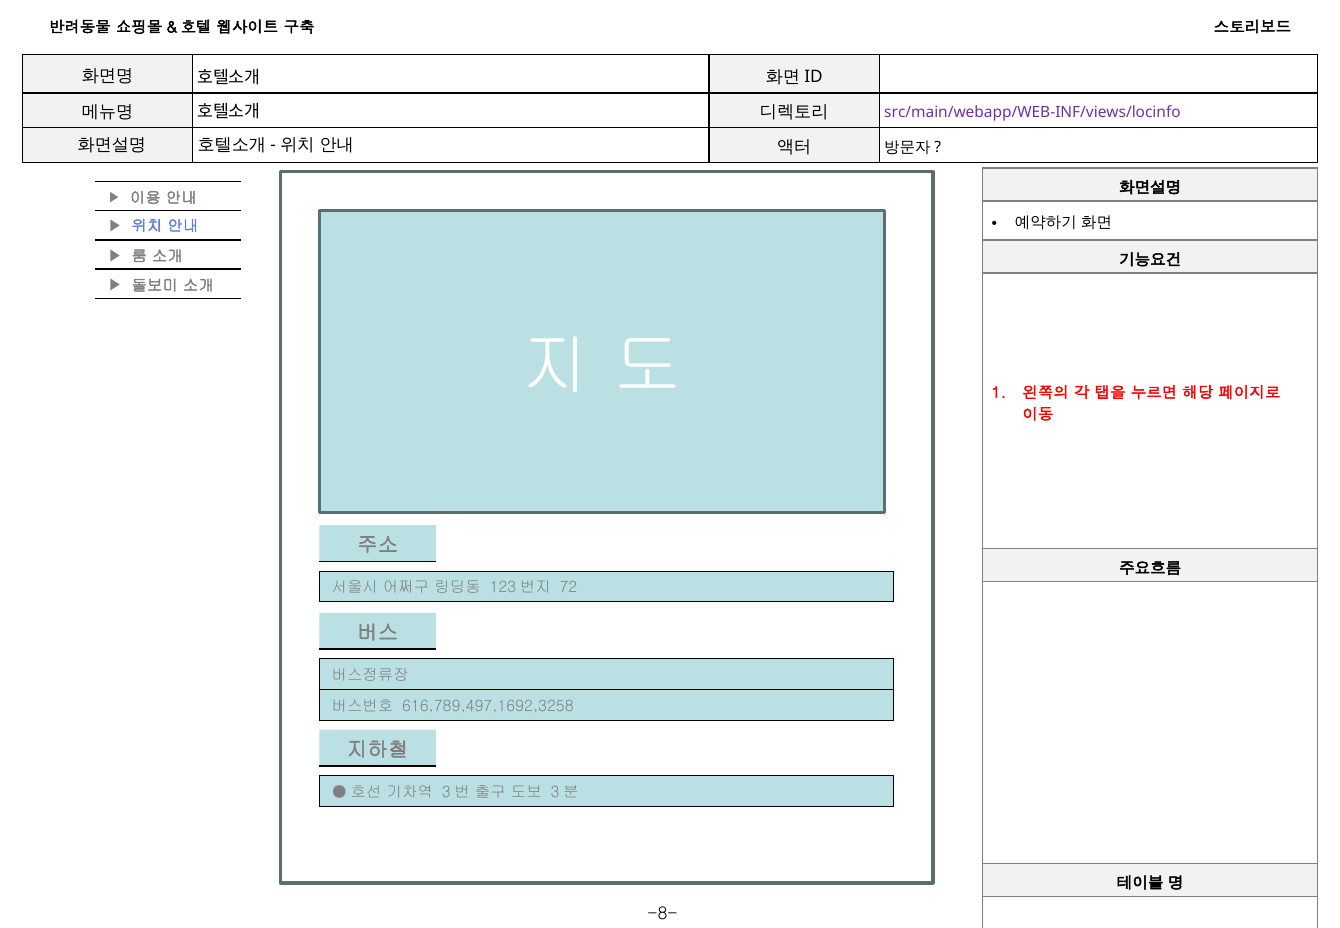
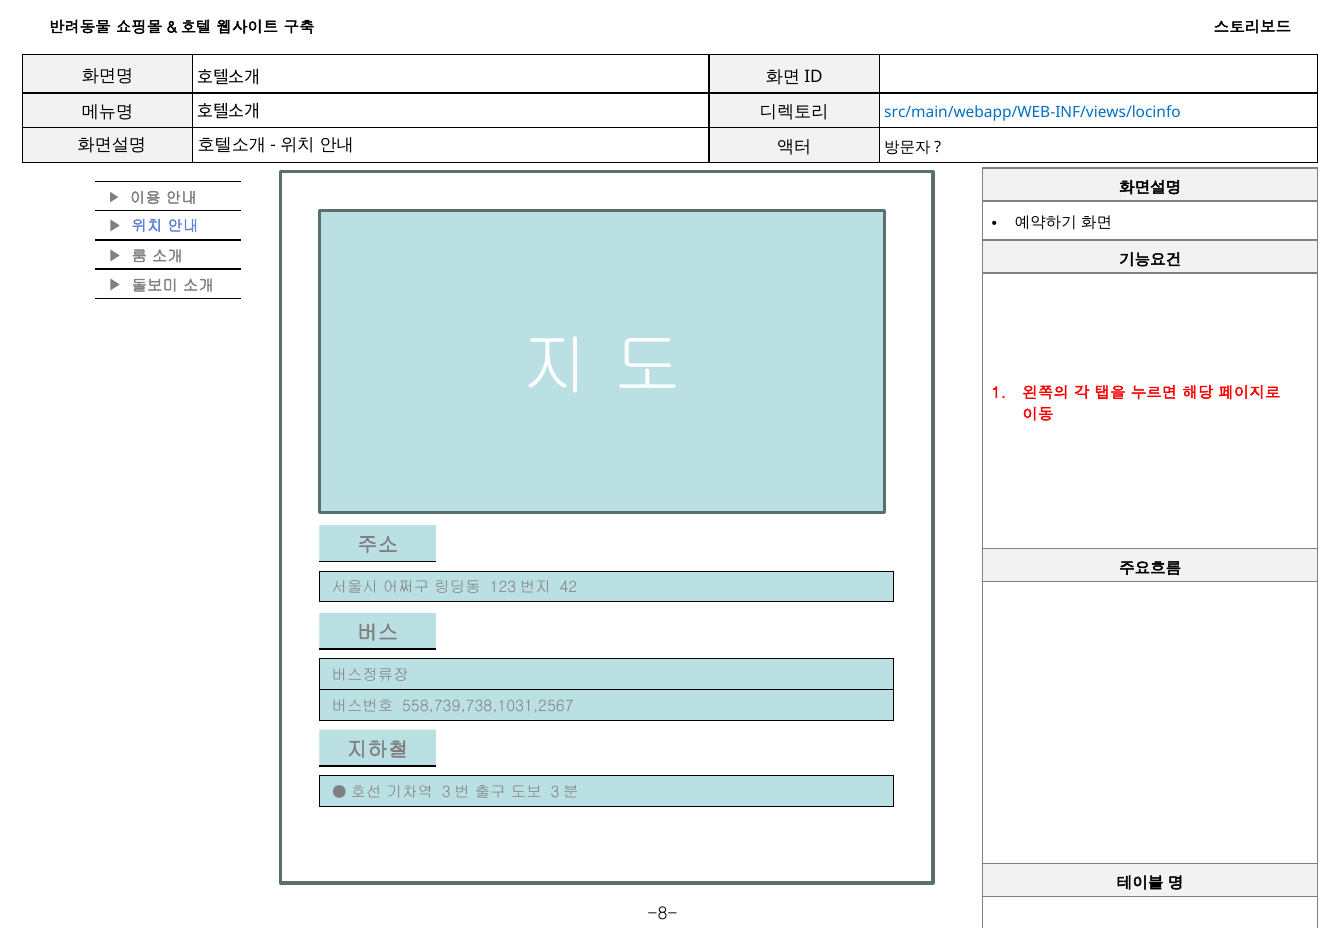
src/main/webapp/WEB-INF/views/locinfo colour: purple -> blue (1032, 113)
72: 72 -> 42 (568, 587)
616,789,497,1692,3258: 616,789,497,1692,3258 -> 558,739,738,1031,2567 (488, 706)
